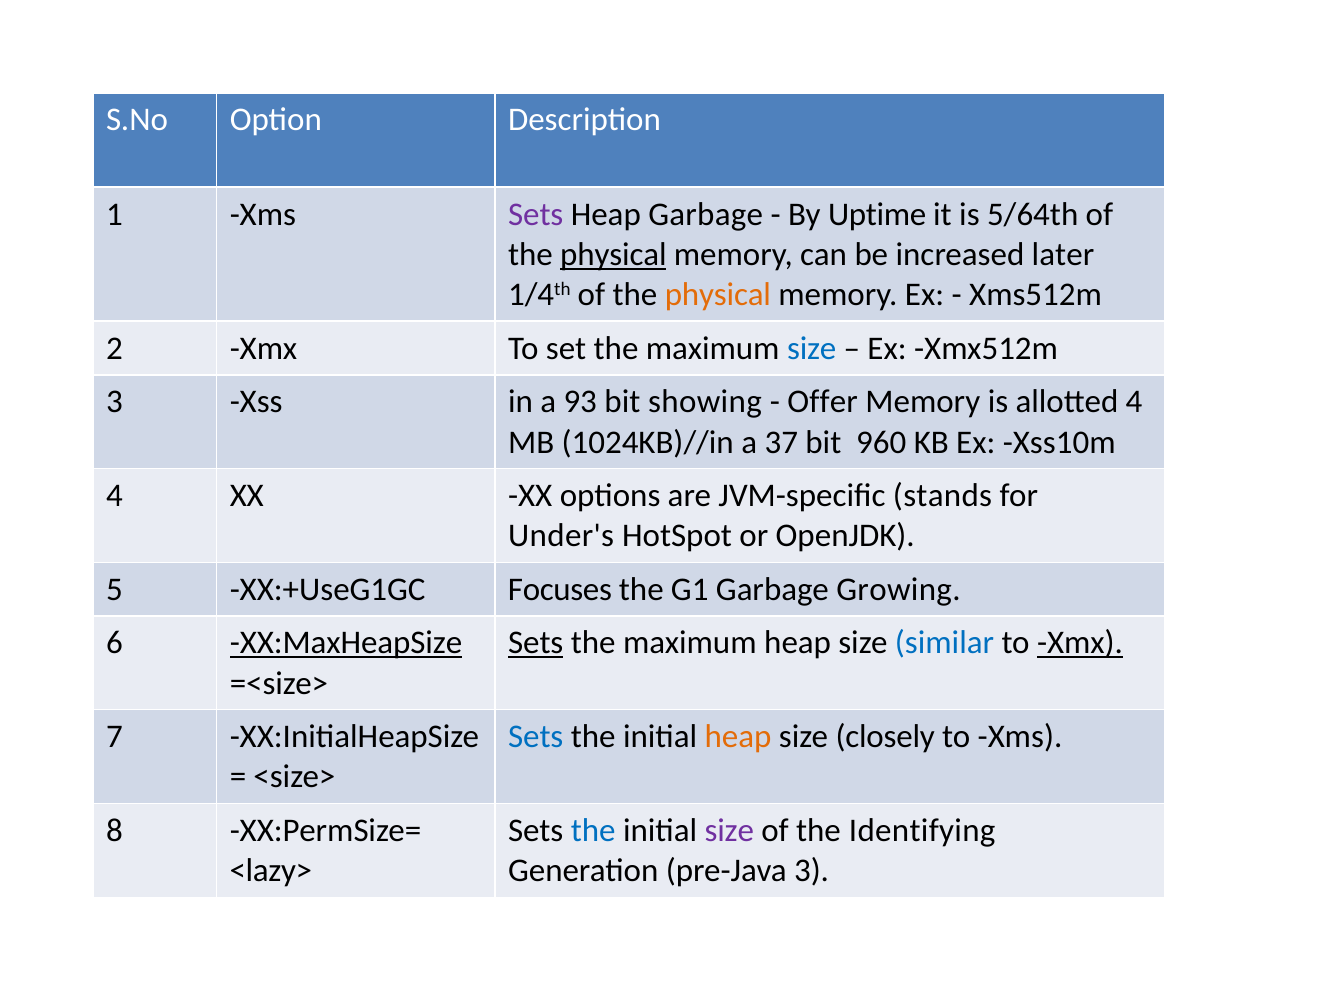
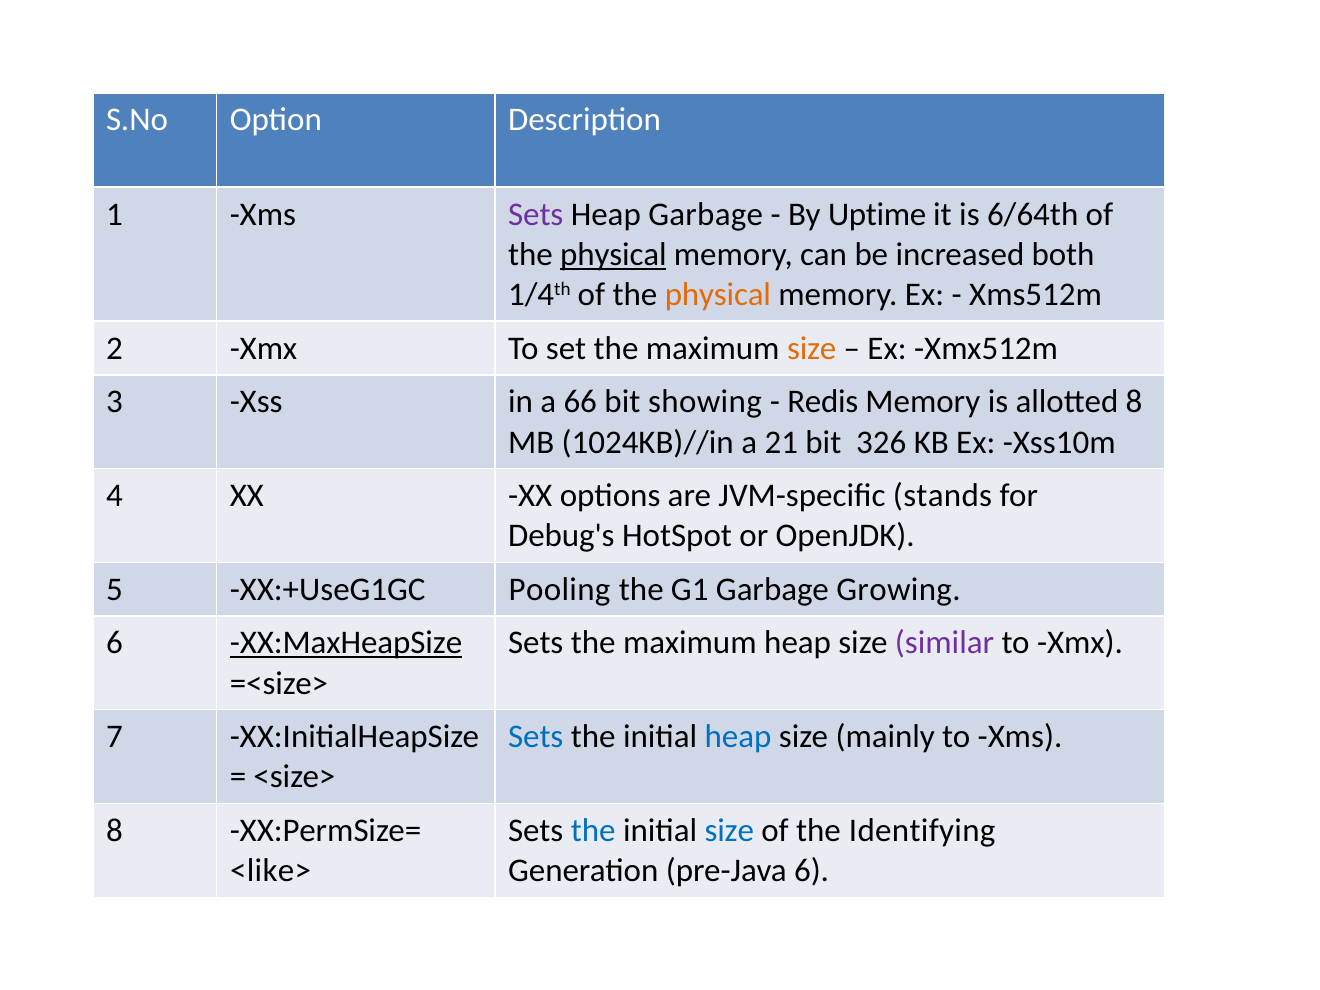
5/64th: 5/64th -> 6/64th (1033, 214)
later: later -> both (1063, 255)
size colour: blue -> orange (812, 348)
93: 93 -> 66 (580, 402)
Offer: Offer -> Redis (823, 402)
allotted 4: 4 -> 8 (1134, 402)
37: 37 -> 21 (781, 442)
960: 960 -> 326 (881, 442)
Under's: Under's -> Debug's (561, 536)
Focuses: Focuses -> Pooling (560, 590)
Sets underline: present -> none (536, 643)
similar colour: blue -> purple (945, 643)
Xmx underline: present -> none (1080, 643)
heap colour: orange -> blue (738, 737)
closely: closely -> mainly (885, 737)
size colour: purple -> blue (729, 831)
<lazy>: <lazy> -> <like> (271, 871)
pre-Java 3: 3 -> 6 (812, 871)
